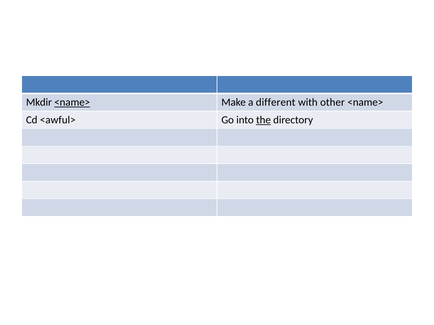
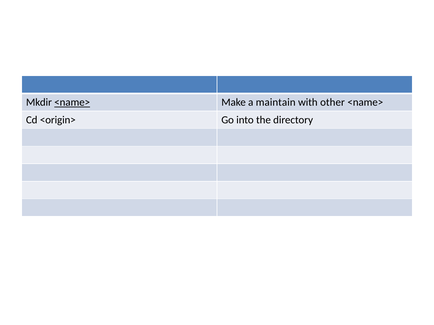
different: different -> maintain (276, 102)
<awful>: <awful> -> <origin> (58, 120)
the underline: present -> none (263, 120)
